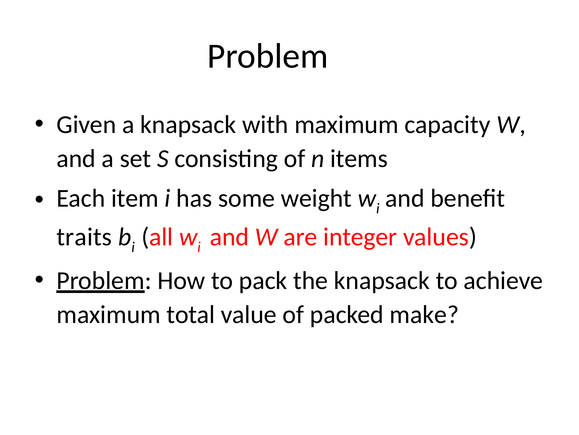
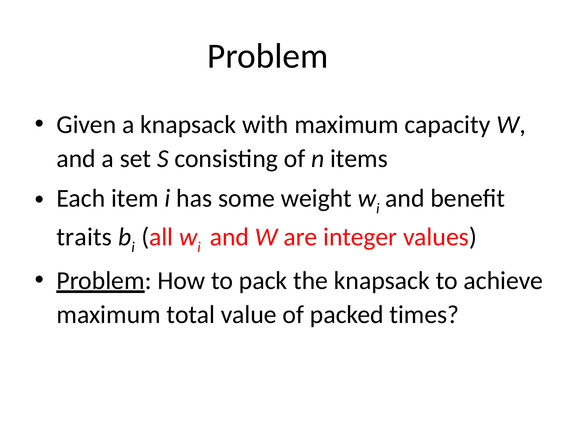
make: make -> times (424, 314)
